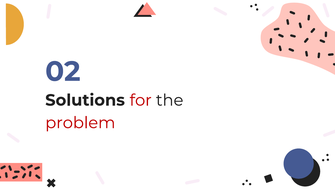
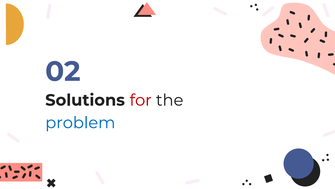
problem colour: red -> blue (80, 122)
